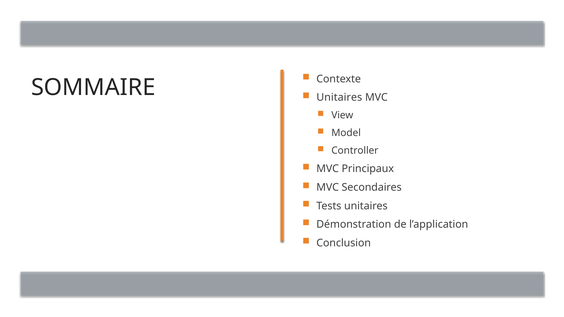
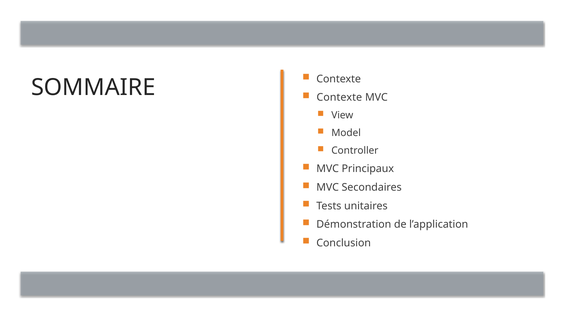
Unitaires: Unitaires -> Contexte (339, 97)
